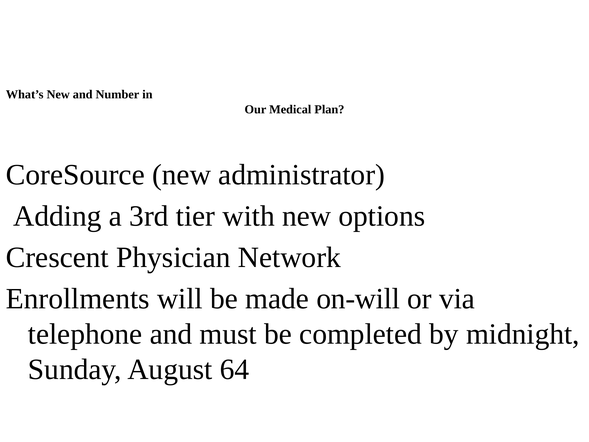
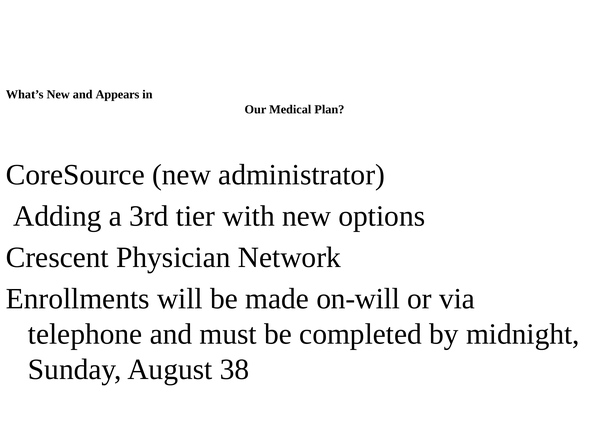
Number: Number -> Appears (117, 95)
64: 64 -> 38 (235, 369)
